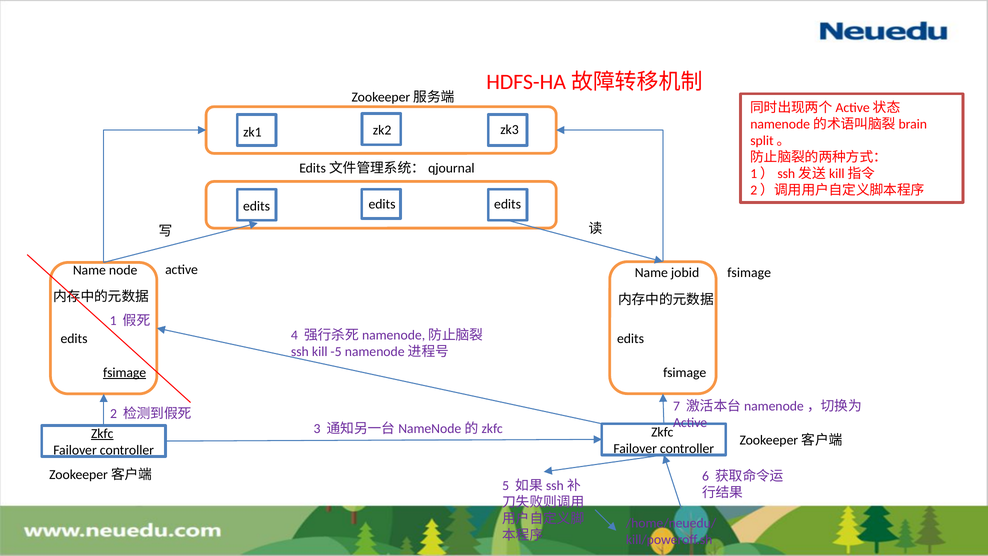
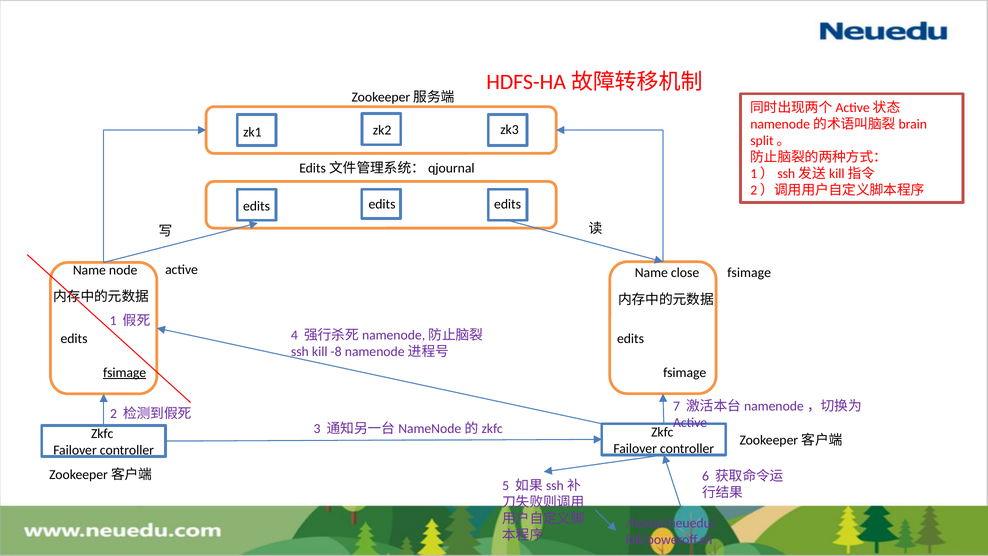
jobid: jobid -> close (685, 272)
-5: -5 -> -8 (336, 352)
Zkfc underline: present -> none (102, 434)
